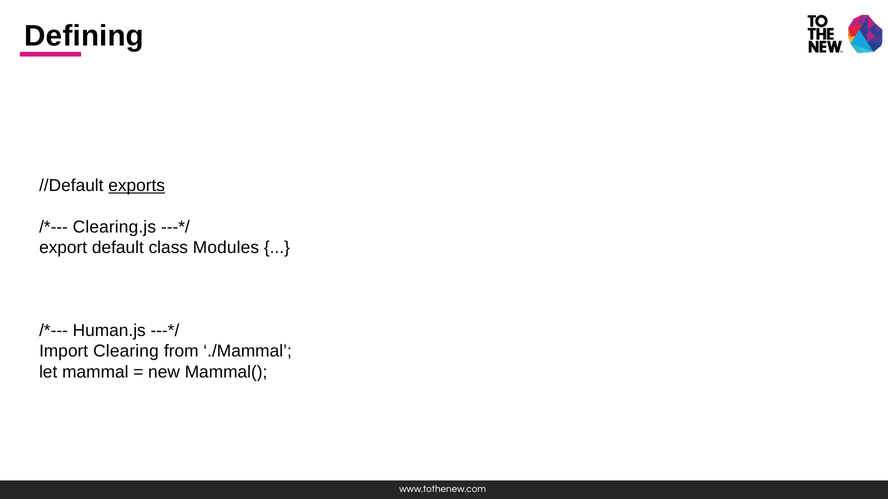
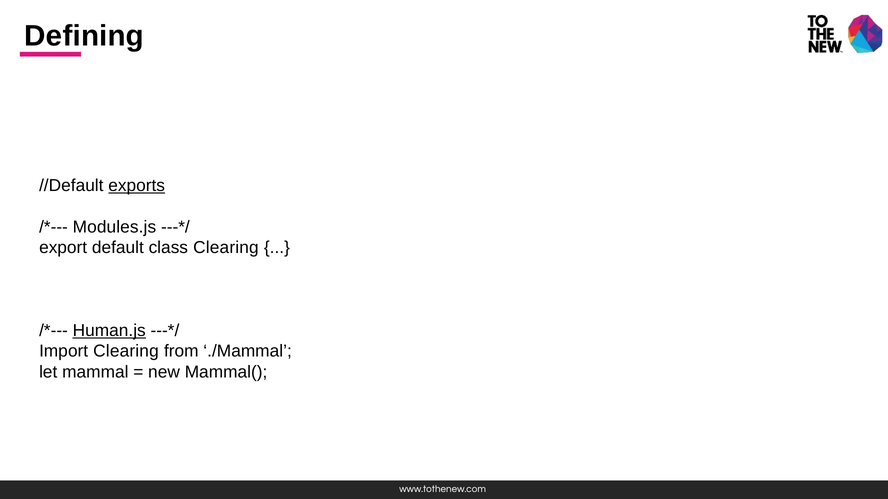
Clearing.js: Clearing.js -> Modules.js (114, 227)
class Modules: Modules -> Clearing (226, 248)
Human.js underline: none -> present (109, 331)
